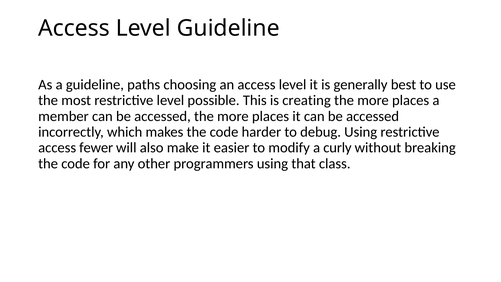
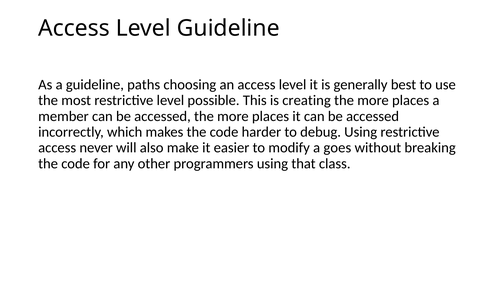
fewer: fewer -> never (96, 148)
curly: curly -> goes (337, 148)
